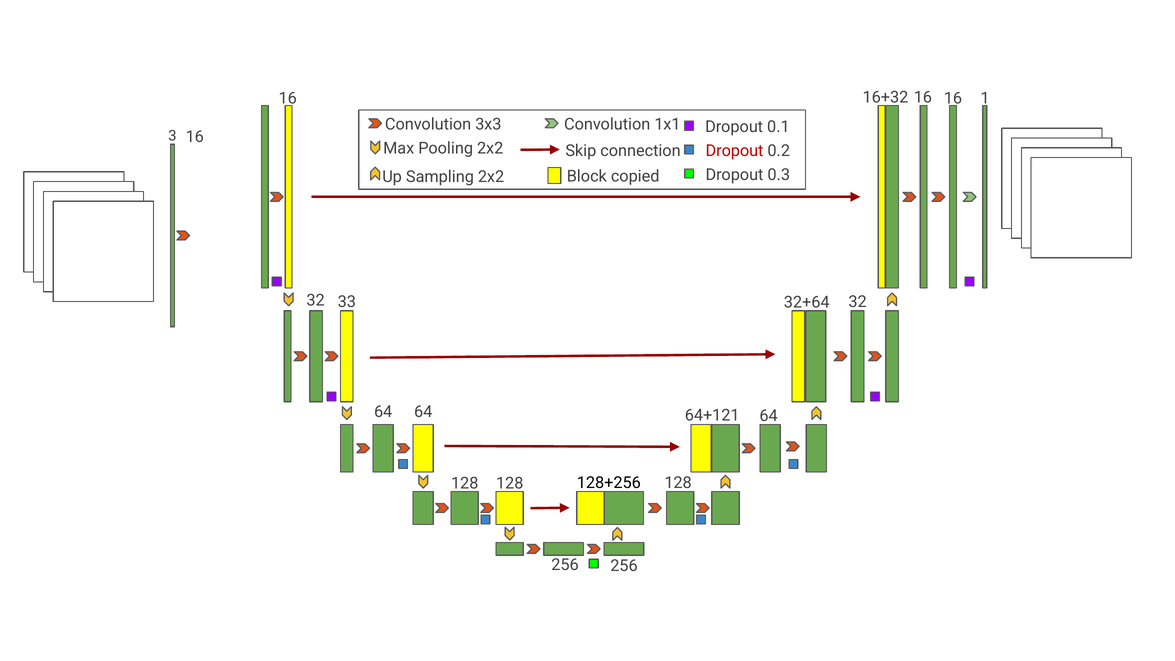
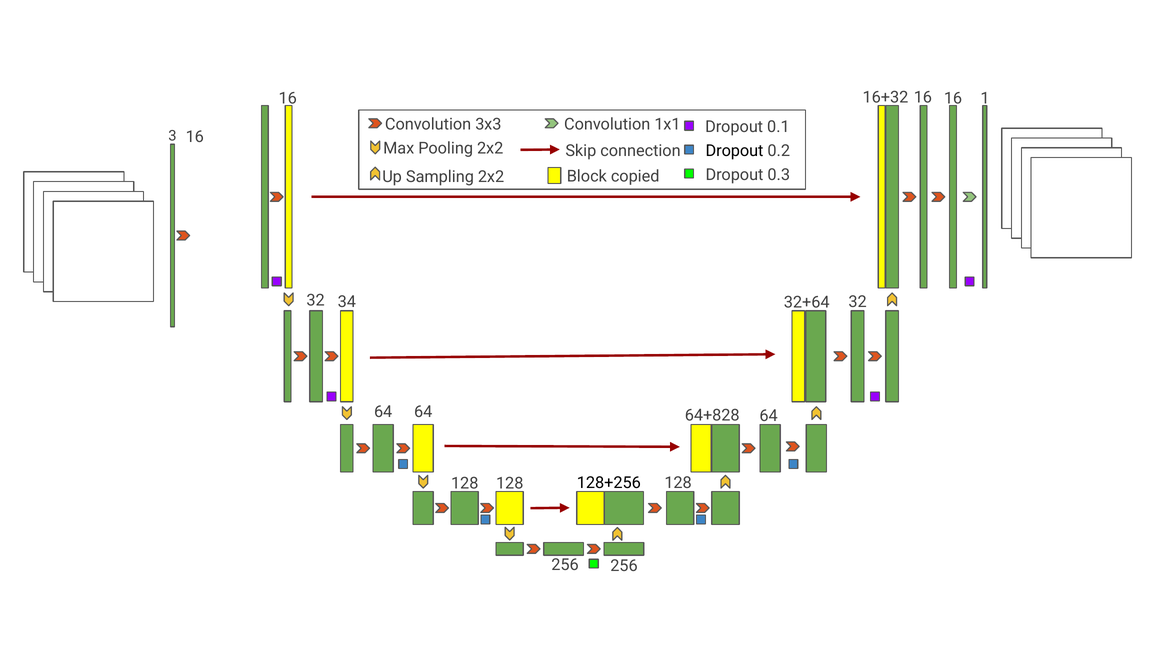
Dropout colour: red -> black (735, 151)
33: 33 -> 34 (347, 302)
64+121: 64+121 -> 64+828 (712, 416)
